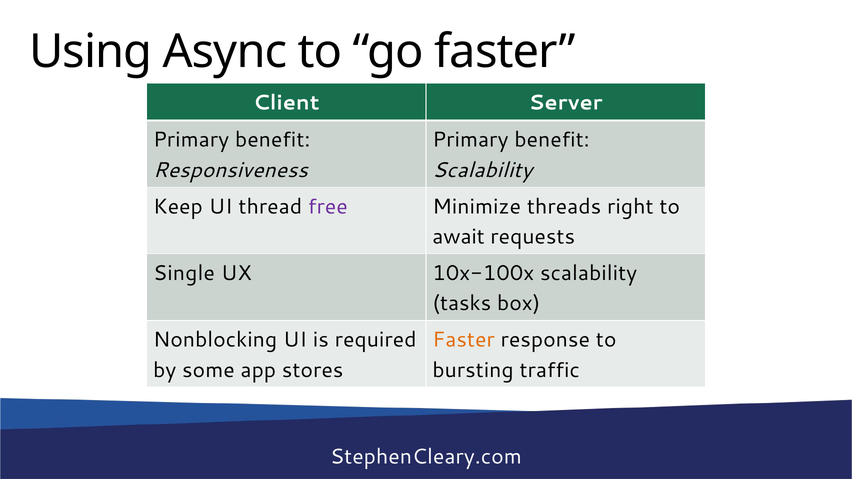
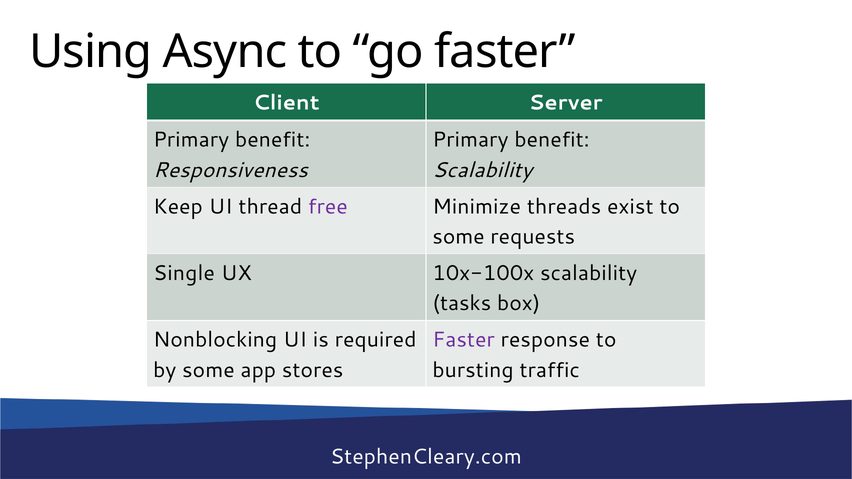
right: right -> exist (630, 207)
await: await -> some (458, 237)
Faster colour: orange -> purple (464, 340)
